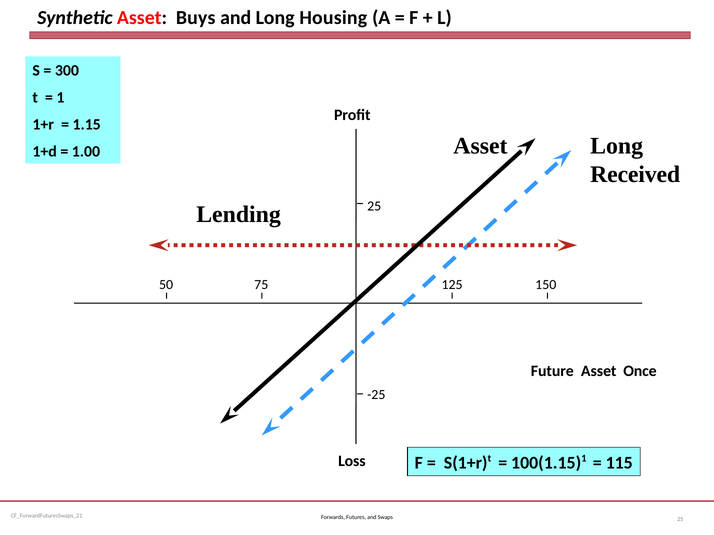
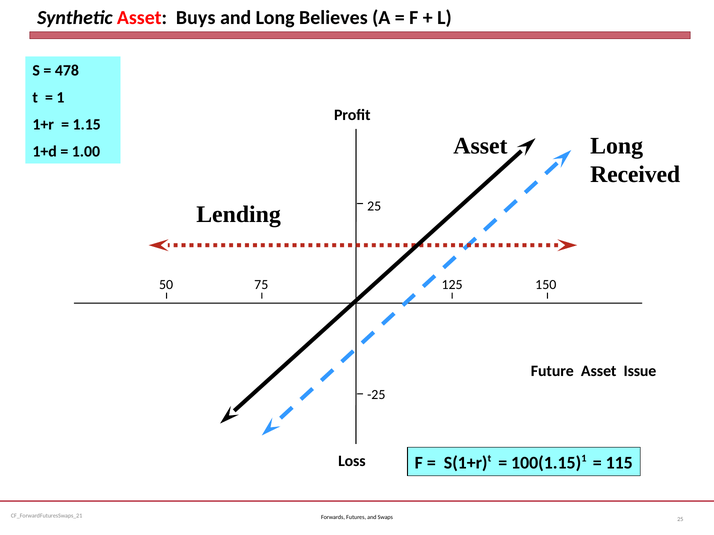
Housing: Housing -> Believes (333, 18)
300: 300 -> 478 (67, 71)
Once: Once -> Issue (640, 371)
